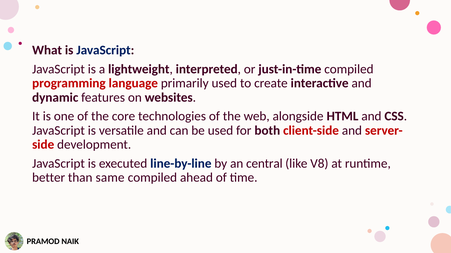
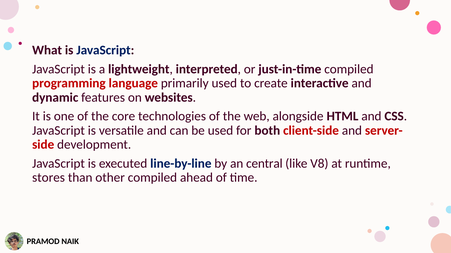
better: better -> stores (49, 178)
same: same -> other (110, 178)
